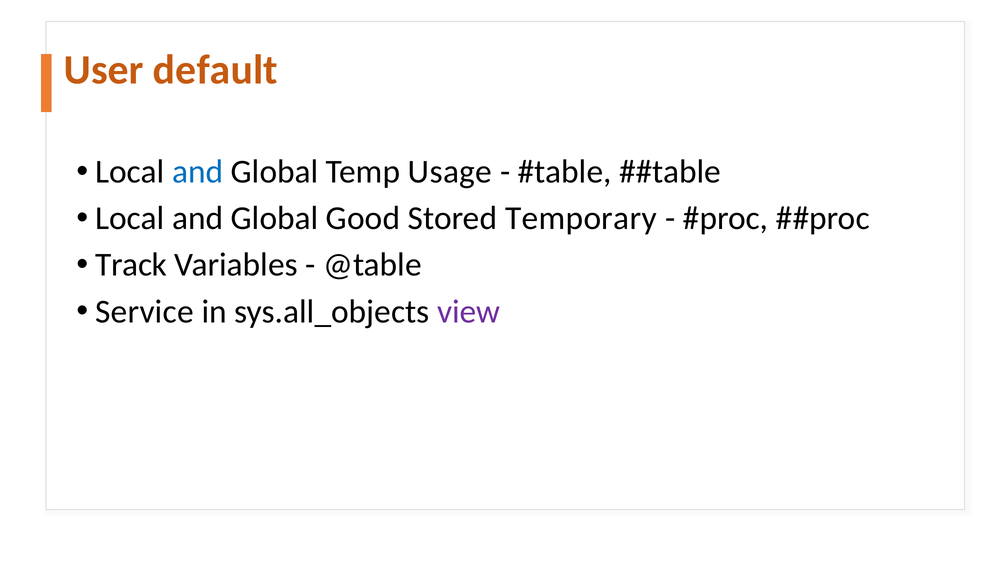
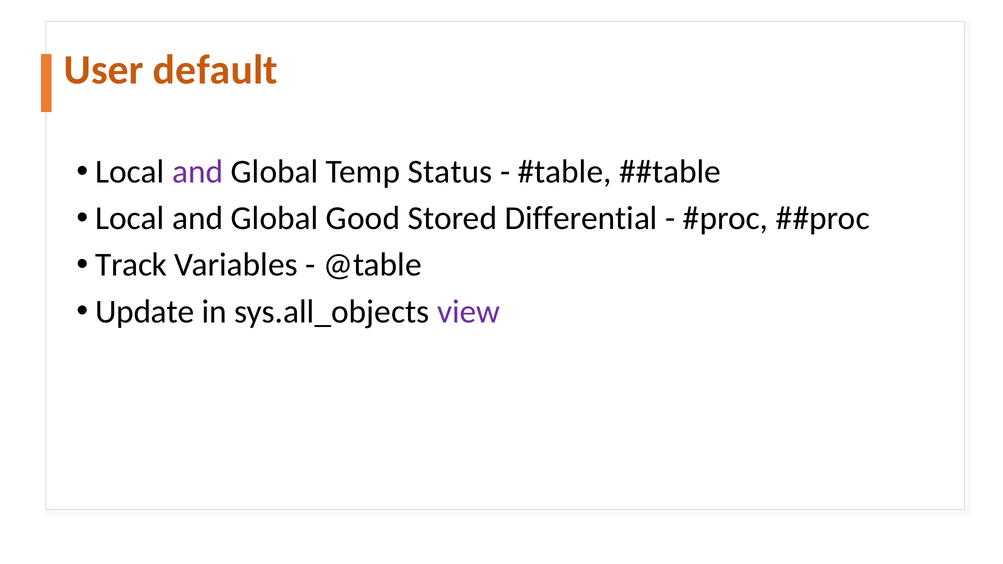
and colour: blue -> purple (198, 172)
Usage: Usage -> Status (450, 172)
Temporary: Temporary -> Differential (581, 218)
Service: Service -> Update (145, 312)
